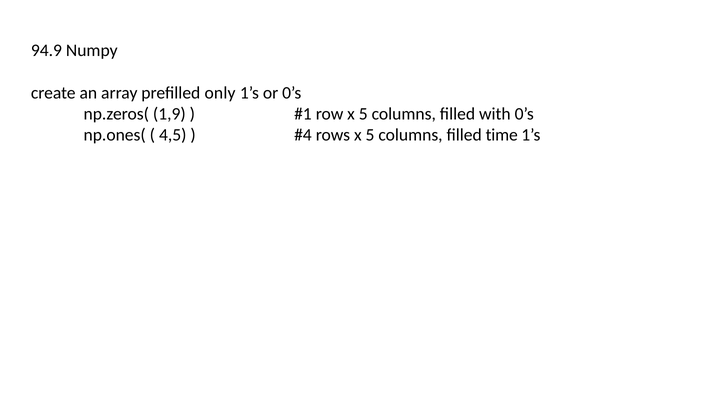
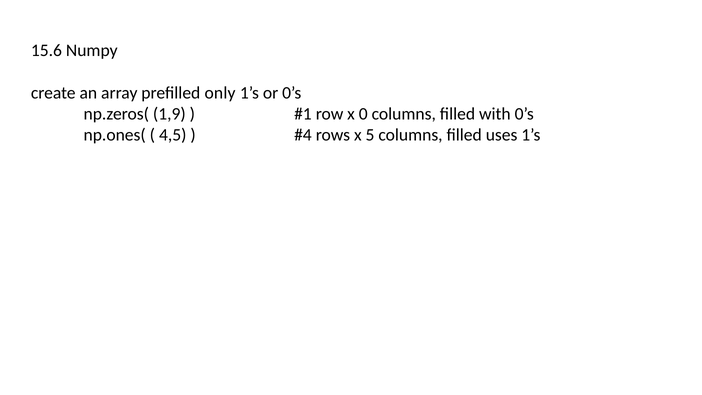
94.9: 94.9 -> 15.6 (46, 51)
row x 5: 5 -> 0 (363, 114)
time: time -> uses (502, 135)
